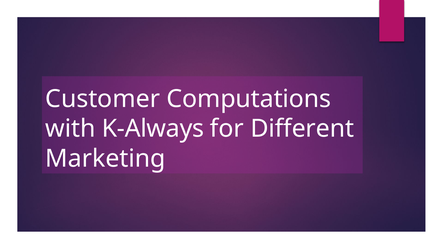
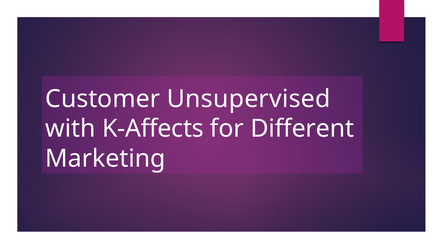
Computations: Computations -> Unsupervised (249, 99)
K-Always: K-Always -> K-Affects (153, 129)
